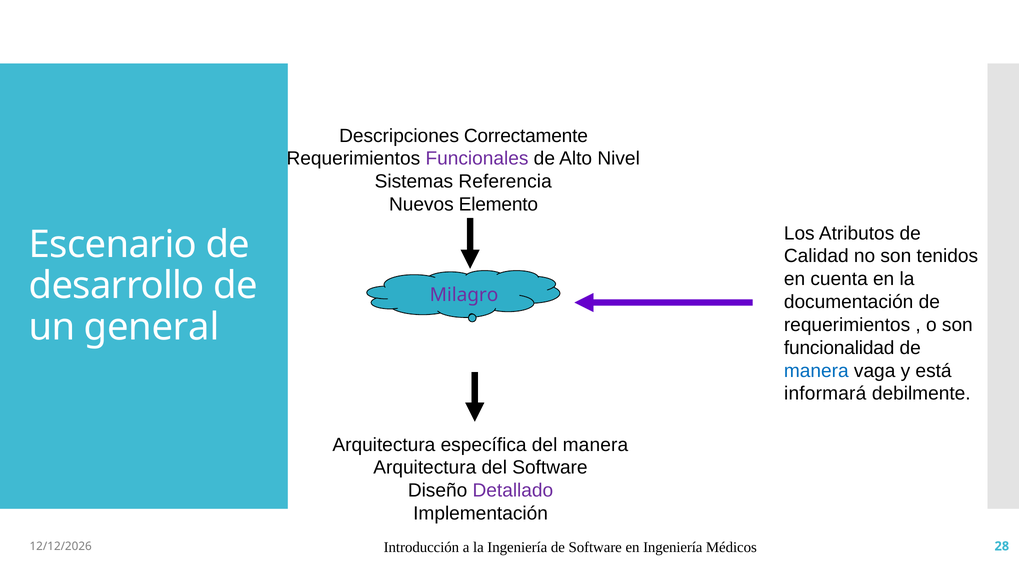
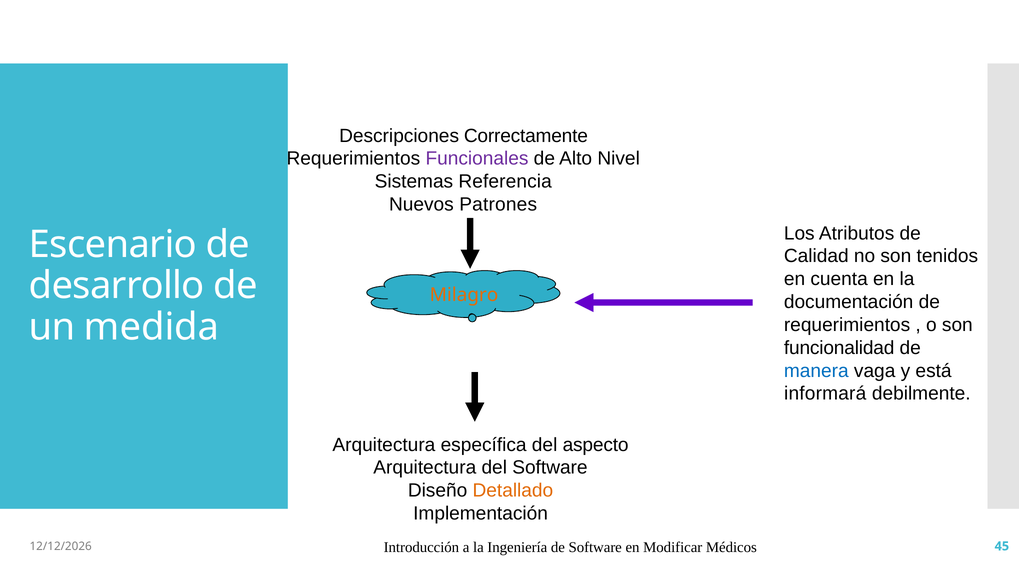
Elemento: Elemento -> Patrones (498, 205)
Milagro colour: purple -> orange (464, 295)
general: general -> medida (152, 327)
del manera: manera -> aspecto (596, 445)
Detallado colour: purple -> orange (513, 491)
en Ingeniería: Ingeniería -> Modificar (673, 548)
28: 28 -> 45 (1002, 546)
